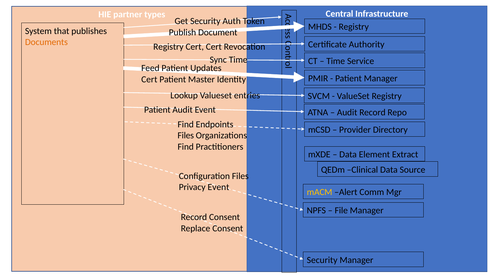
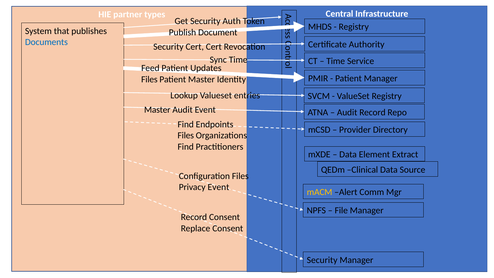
Documents colour: orange -> blue (46, 42)
Registry: Registry -> Security (168, 47)
Cert: Cert -> Files (149, 79)
Patient: Patient -> Master (157, 110)
